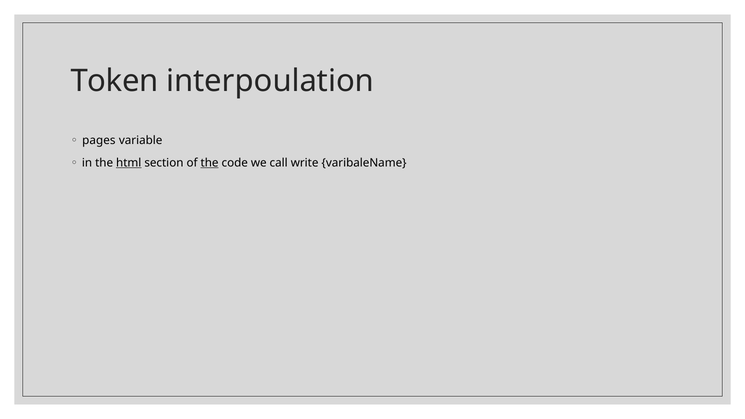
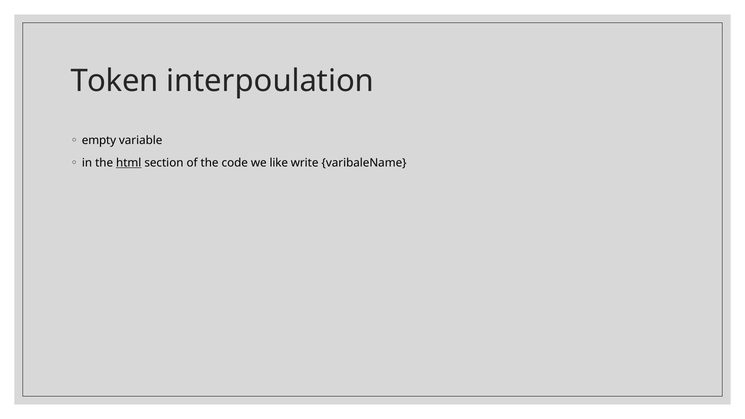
pages: pages -> empty (99, 140)
the underline: present -> none (210, 163)
call: call -> like (279, 163)
